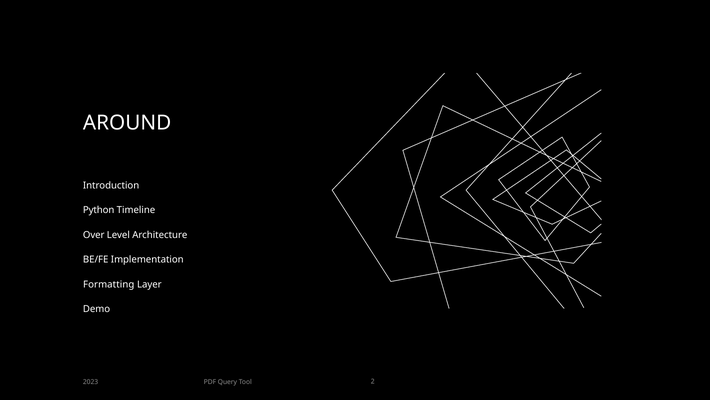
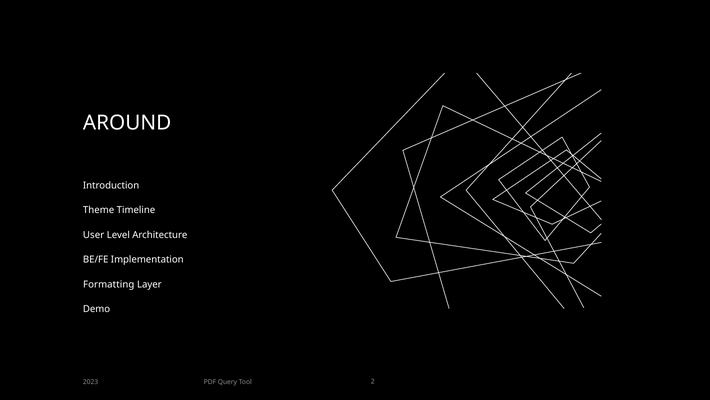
Python: Python -> Theme (99, 210)
Over: Over -> User (94, 235)
